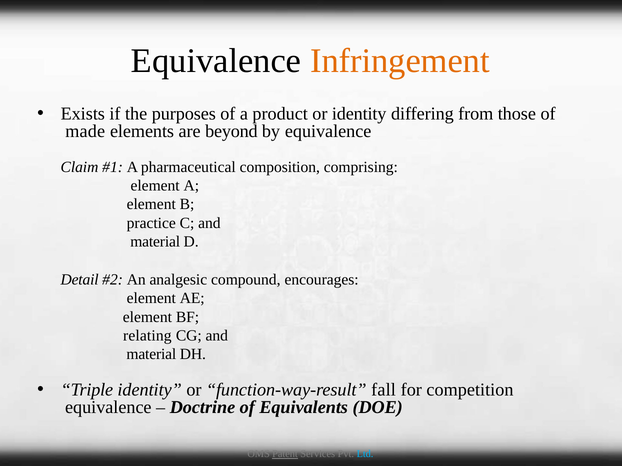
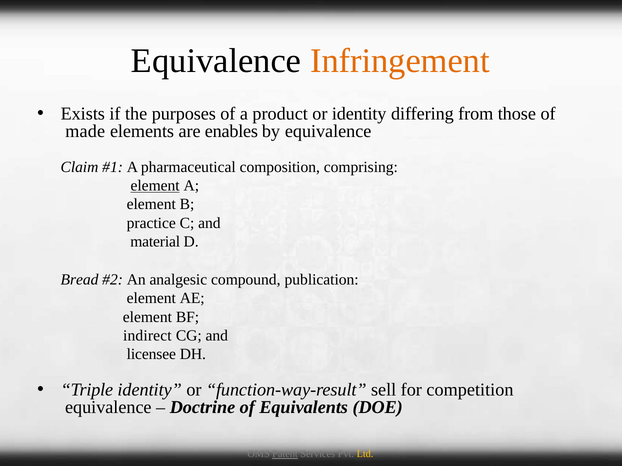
beyond: beyond -> enables (231, 131)
element underline: none -> present (155, 186)
Detail: Detail -> Bread (80, 280)
encourages: encourages -> publication (322, 280)
relating: relating -> indirect (147, 336)
material: material -> licensee (151, 355)
fall: fall -> sell (384, 390)
Ltd colour: light blue -> yellow (365, 455)
